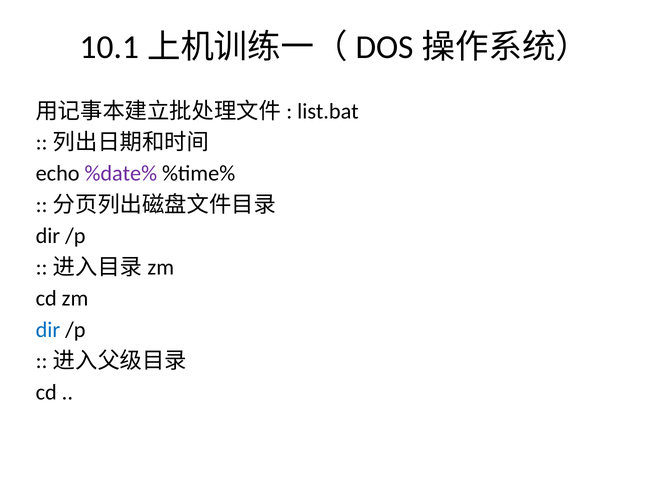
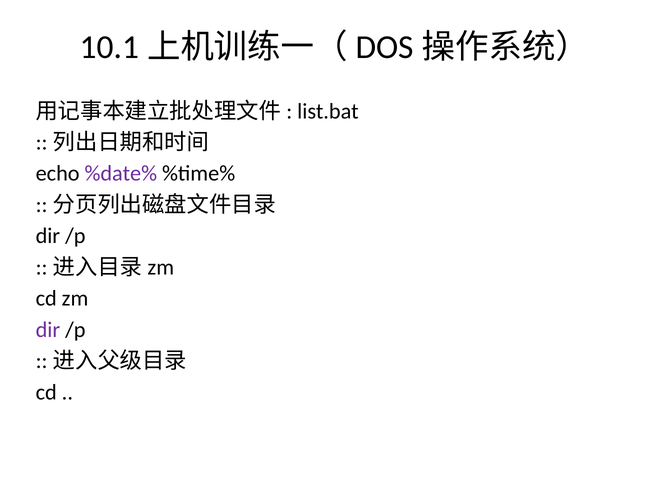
dir colour: blue -> purple (48, 330)
